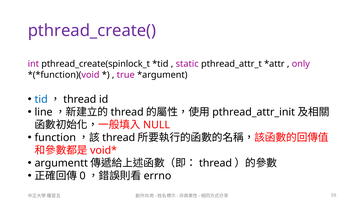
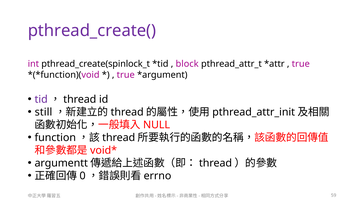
static: static -> block (187, 64)
only: only -> true (301, 64)
tid colour: blue -> purple (41, 99)
line: line -> still (43, 112)
